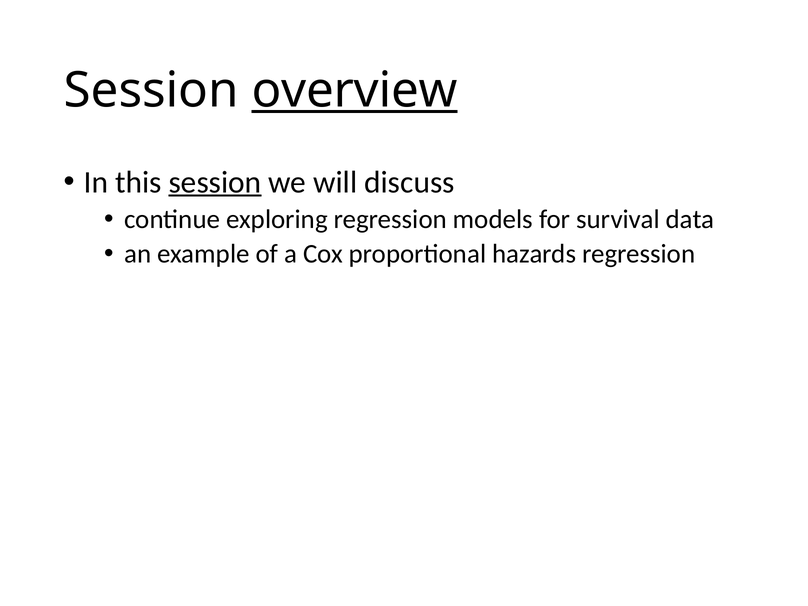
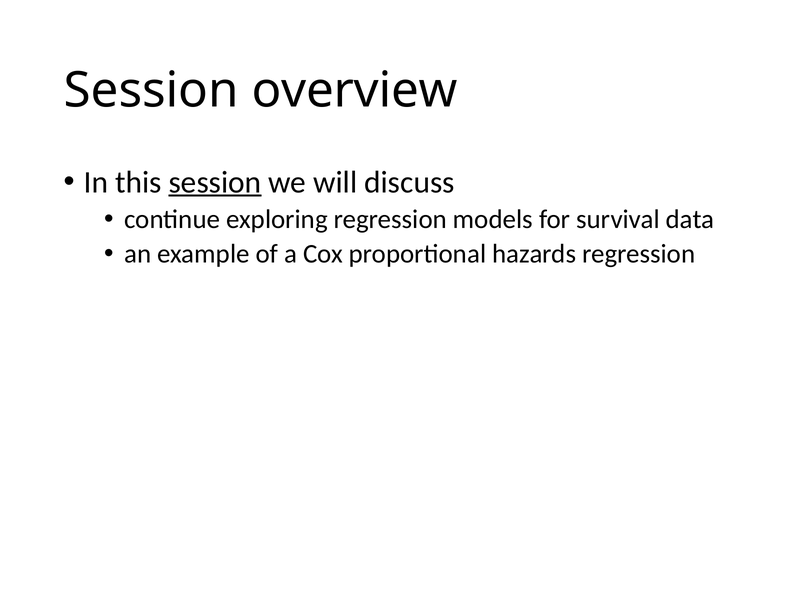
overview underline: present -> none (355, 90)
